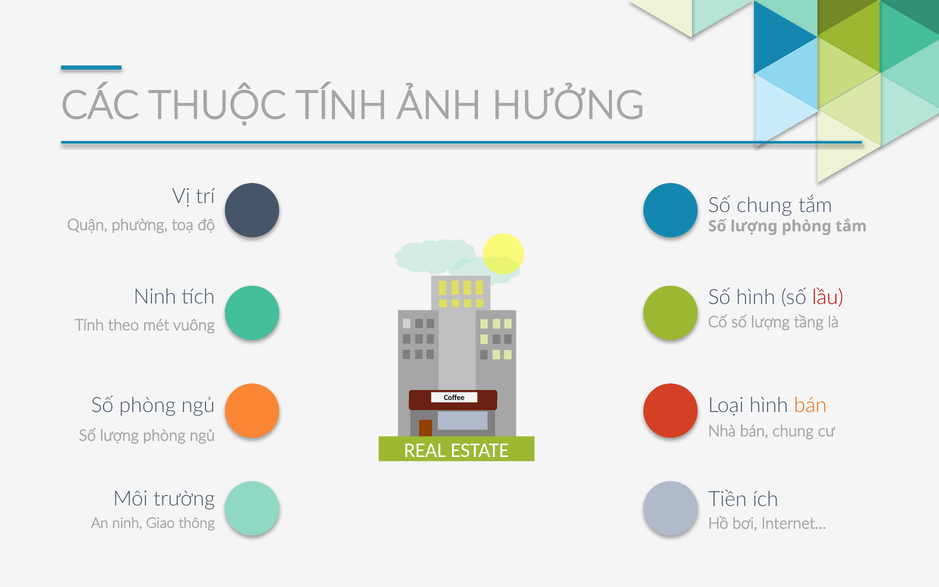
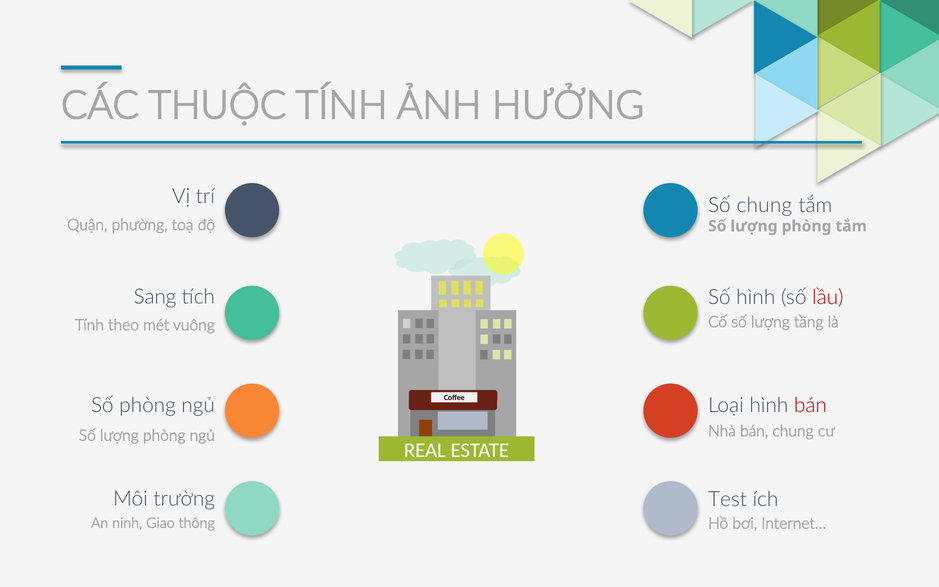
Ninh: Ninh -> Sang (155, 297)
bán colour: orange -> red (810, 405)
Tiền: Tiền -> Test (727, 499)
